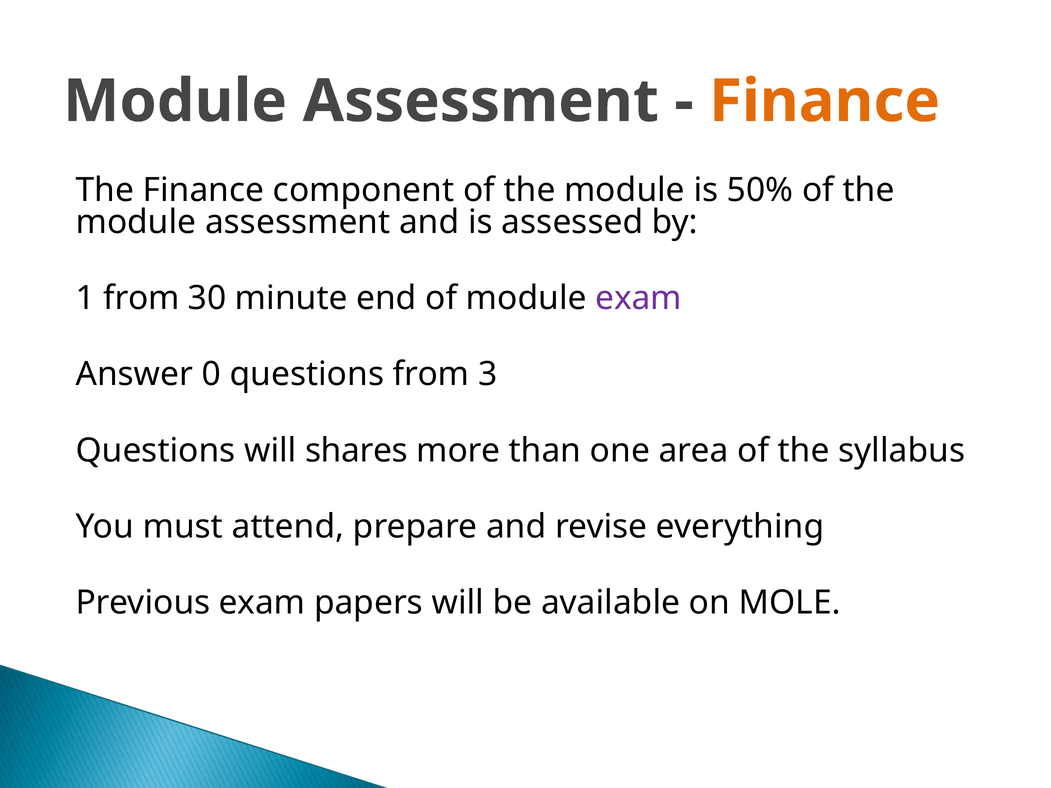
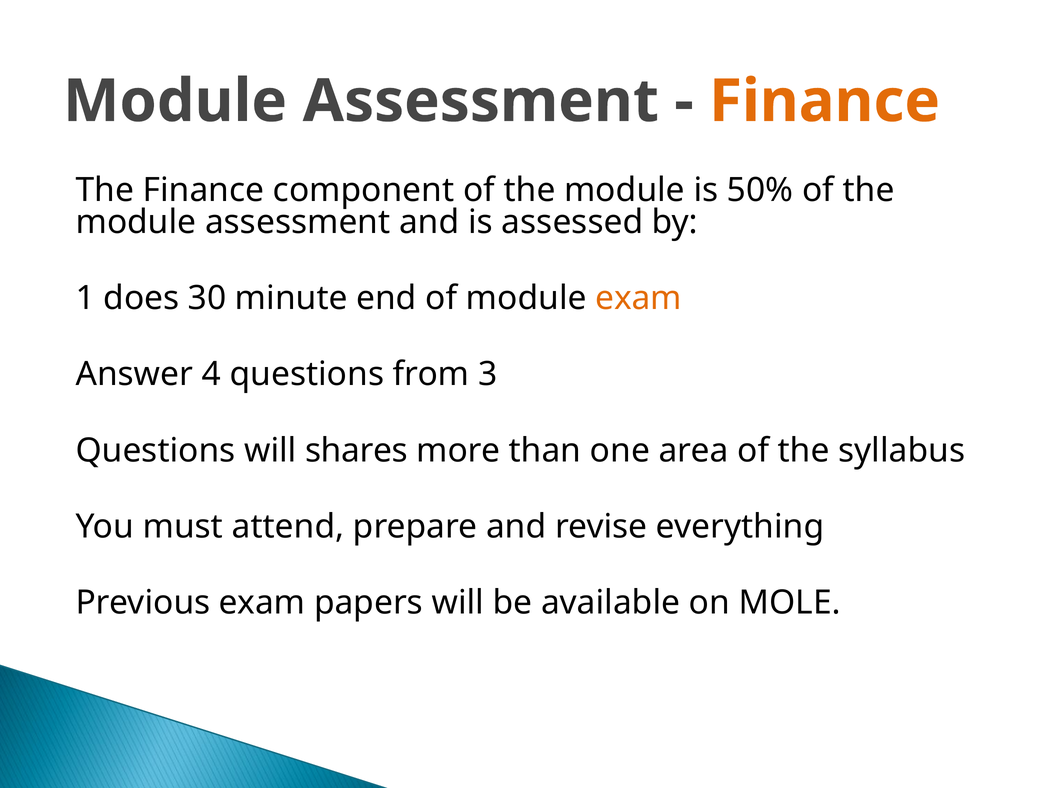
1 from: from -> does (141, 298)
exam colour: purple -> orange (639, 298)
0: 0 -> 4 (211, 375)
